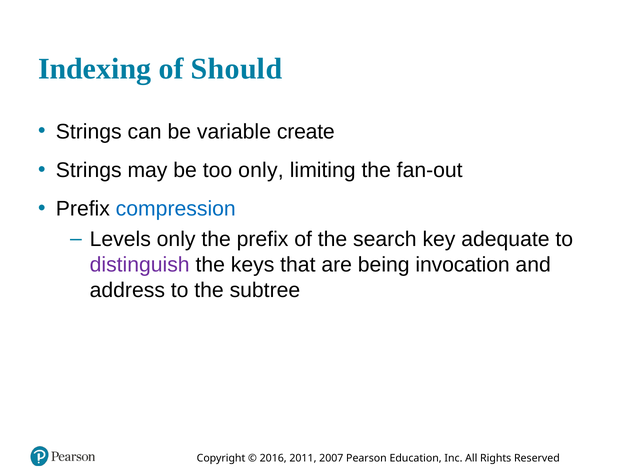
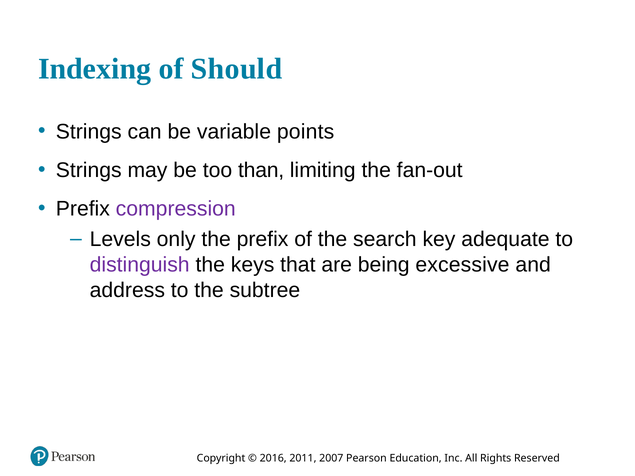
create: create -> points (306, 132)
too only: only -> than (261, 170)
compression colour: blue -> purple (176, 209)
invocation: invocation -> excessive (462, 265)
